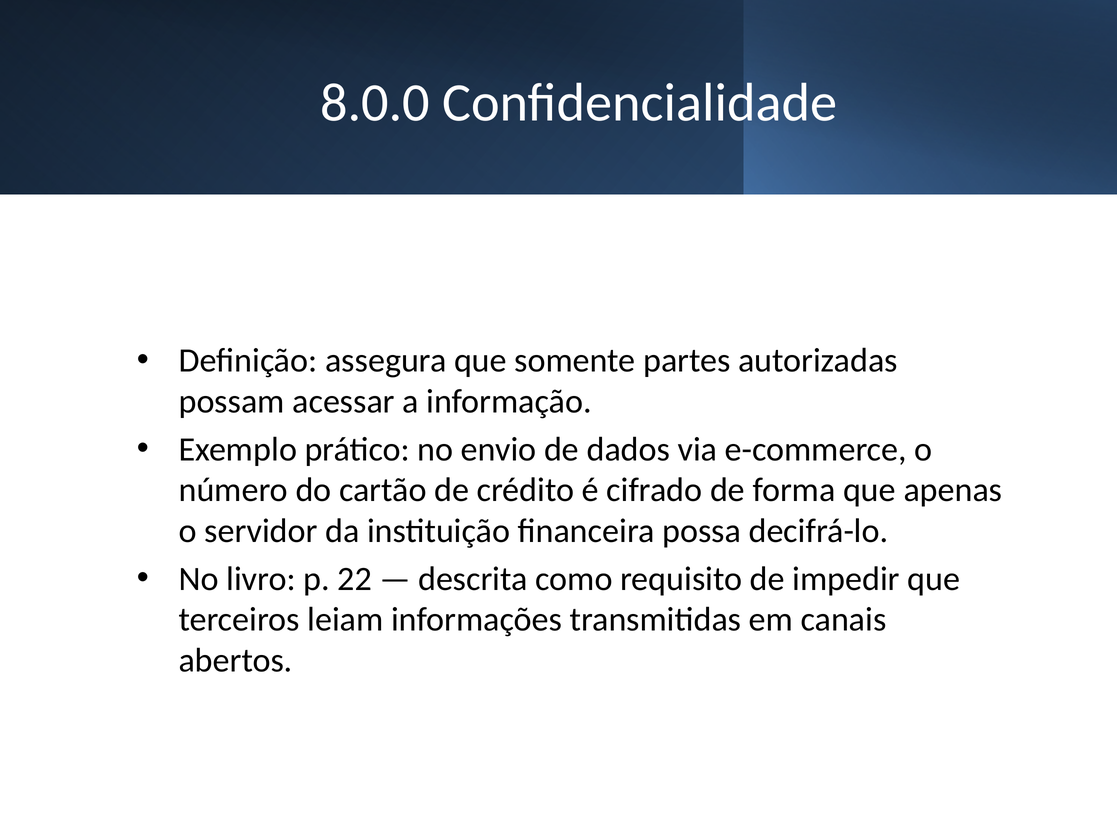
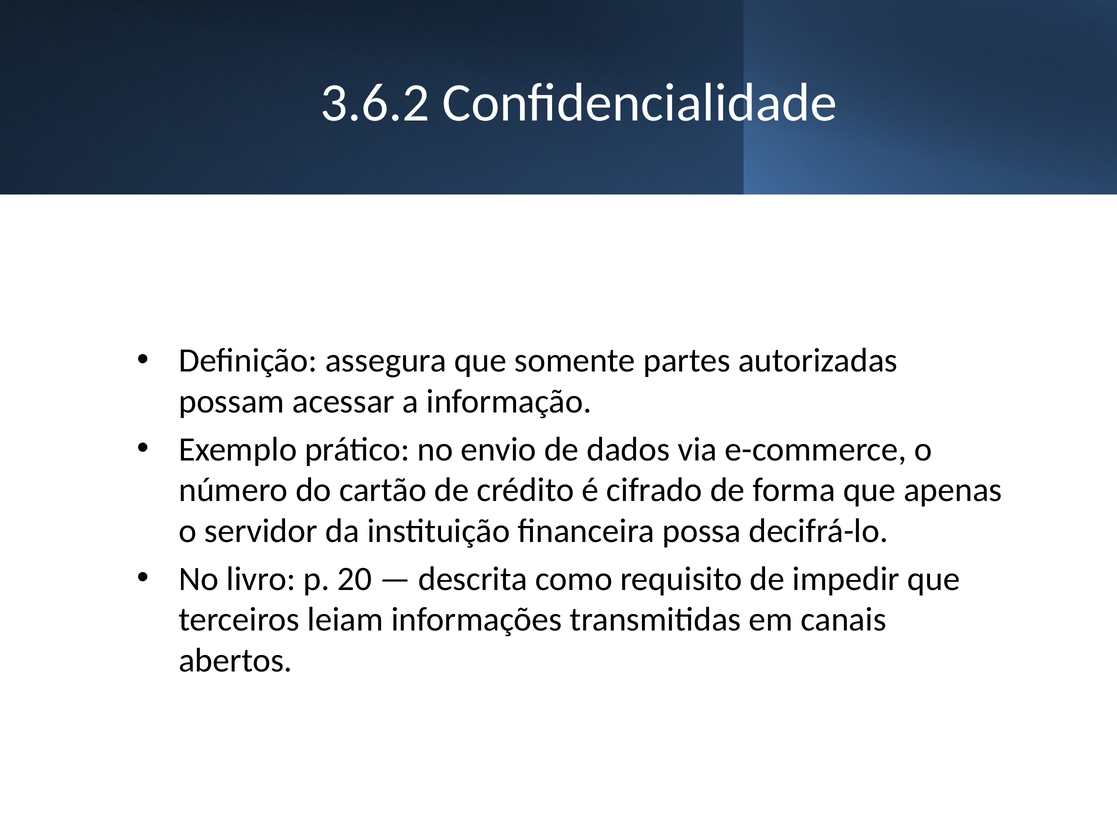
8.0.0: 8.0.0 -> 3.6.2 (375, 103)
22: 22 -> 20 (355, 579)
